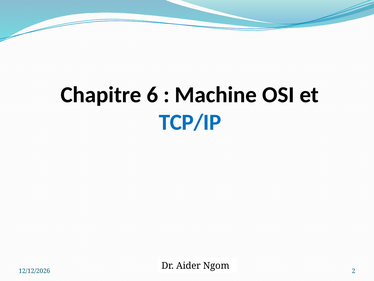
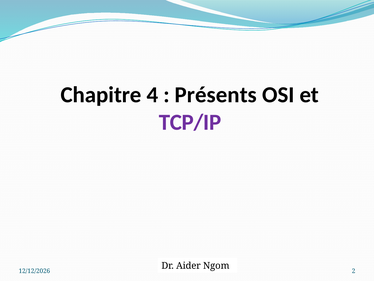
6: 6 -> 4 (152, 95)
Machine: Machine -> Présents (216, 95)
TCP/IP colour: blue -> purple (190, 122)
